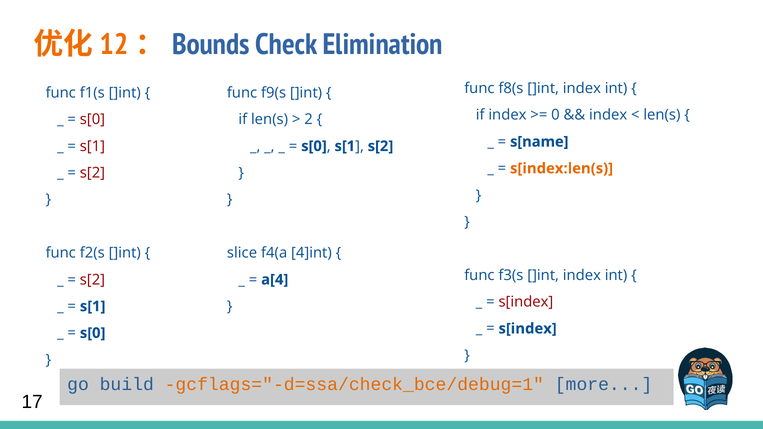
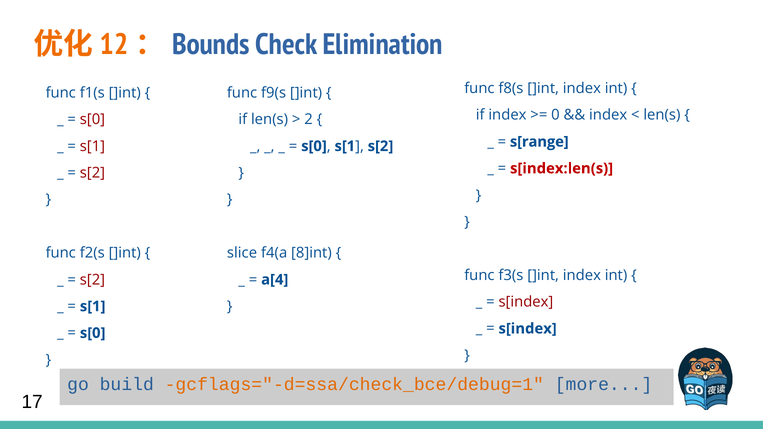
s[name: s[name -> s[range (539, 142)
s[index:len(s colour: orange -> red (562, 169)
4]int: 4]int -> 8]int (311, 253)
